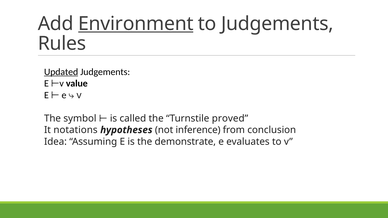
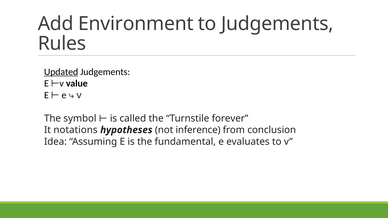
Environment underline: present -> none (136, 24)
proved: proved -> forever (230, 118)
demonstrate: demonstrate -> fundamental (185, 142)
